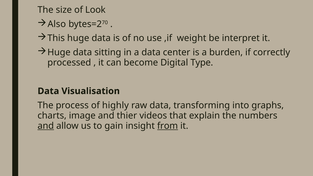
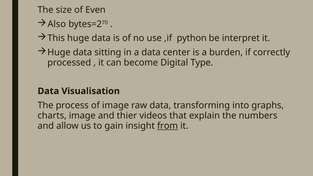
Look: Look -> Even (95, 10)
weight: weight -> python (192, 38)
of highly: highly -> image (116, 105)
and underline: present -> none (46, 126)
